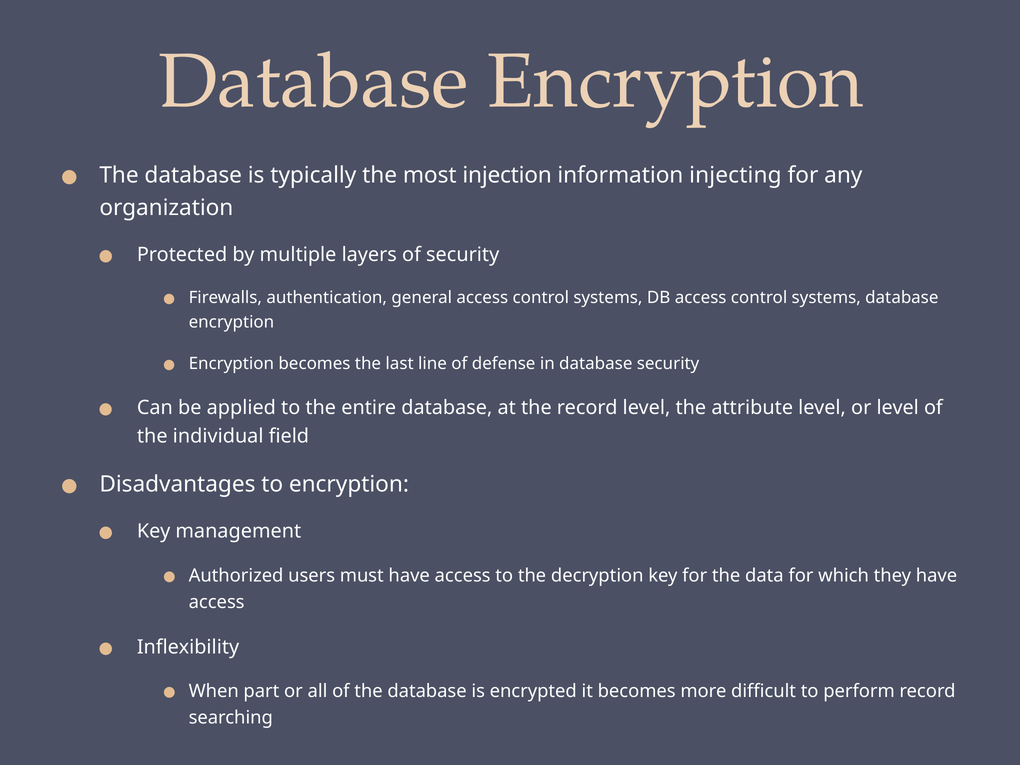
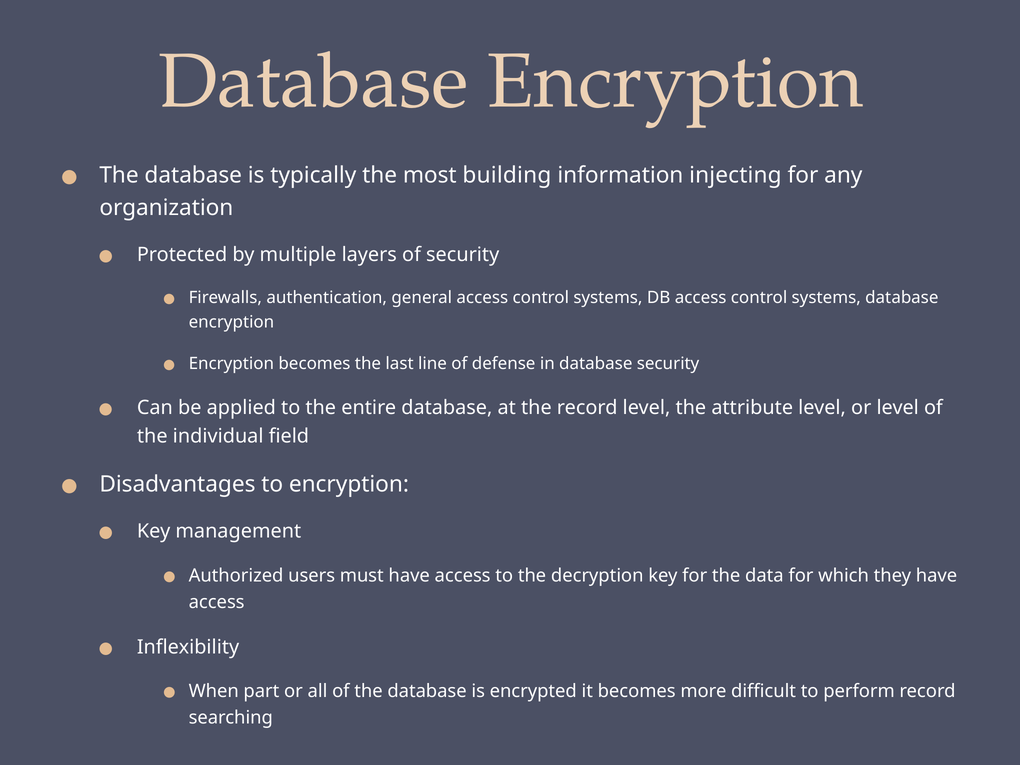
injection: injection -> building (507, 175)
